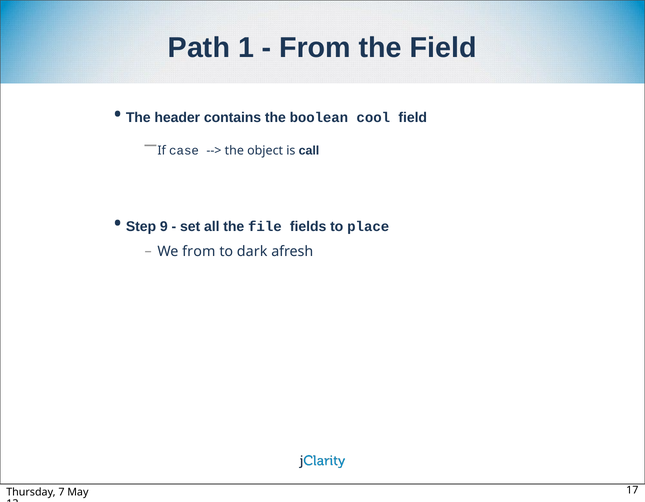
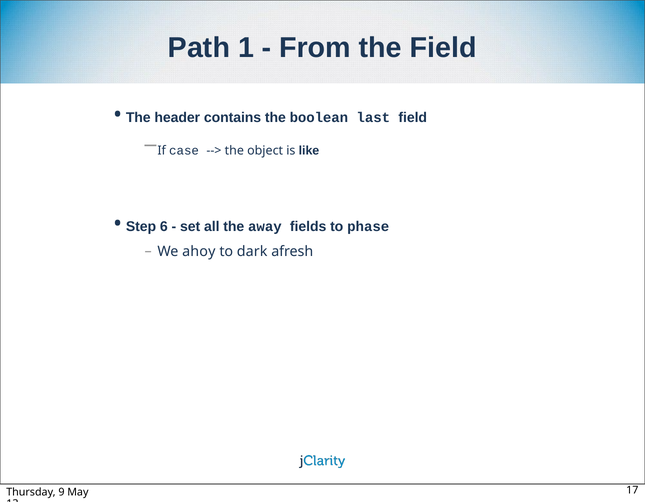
cool: cool -> last (373, 117)
call: call -> like (309, 150)
9: 9 -> 6 (164, 226)
file: file -> away (265, 226)
place: place -> phase (368, 226)
We from: from -> ahoy (199, 251)
7: 7 -> 9 (61, 492)
